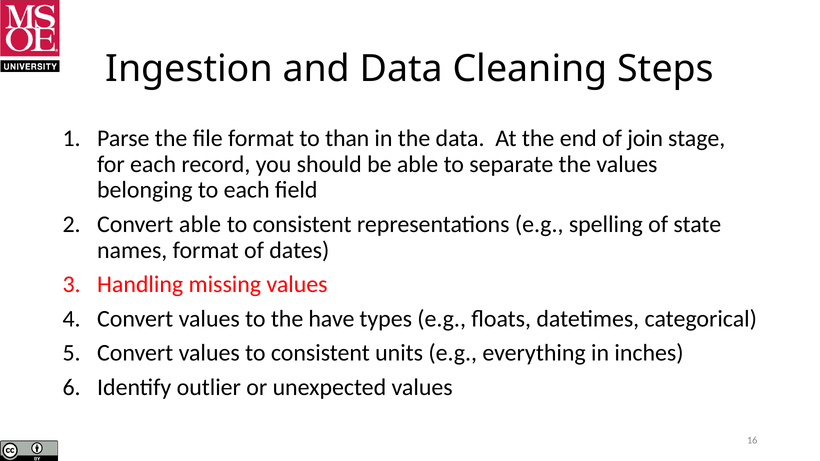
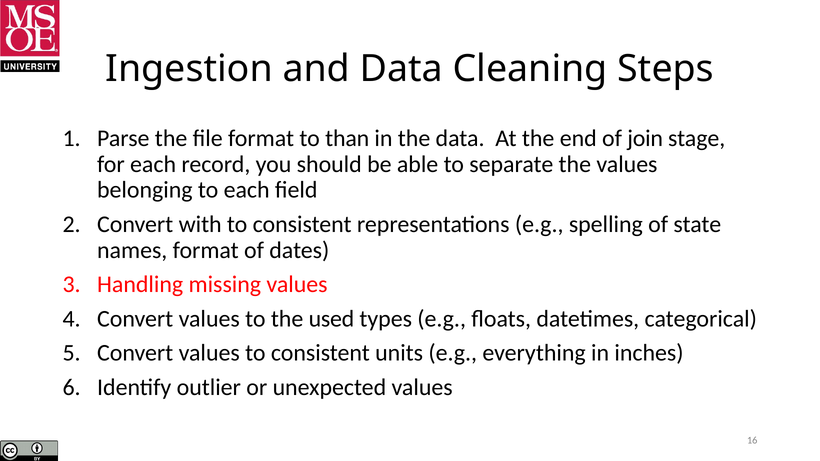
Convert able: able -> with (200, 224)
have: have -> used (331, 319)
